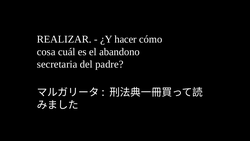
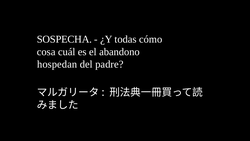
REALIZAR: REALIZAR -> SOSPECHA (64, 39)
hacer: hacer -> todas (126, 39)
secretaria: secretaria -> hospedan (57, 64)
